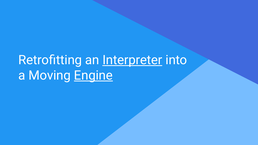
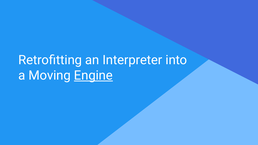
Interpreter underline: present -> none (132, 60)
